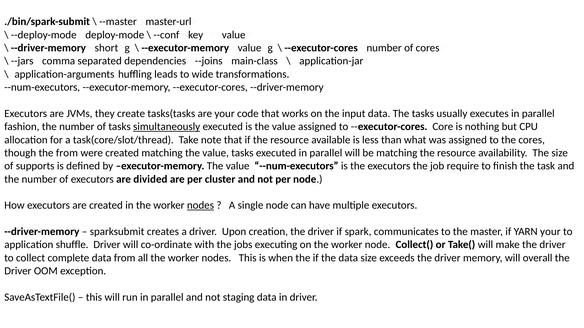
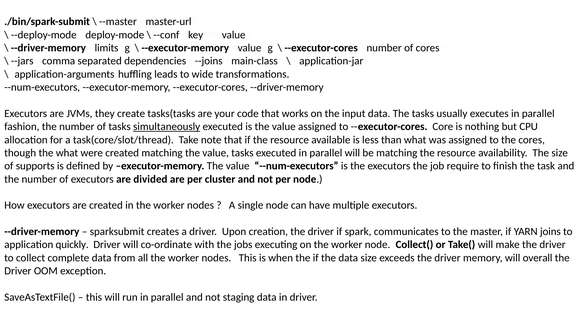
short: short -> limits (107, 48)
the from: from -> what (67, 153)
nodes underline: present -> none (200, 206)
YARN your: your -> joins (550, 232)
shuffle: shuffle -> quickly (72, 245)
